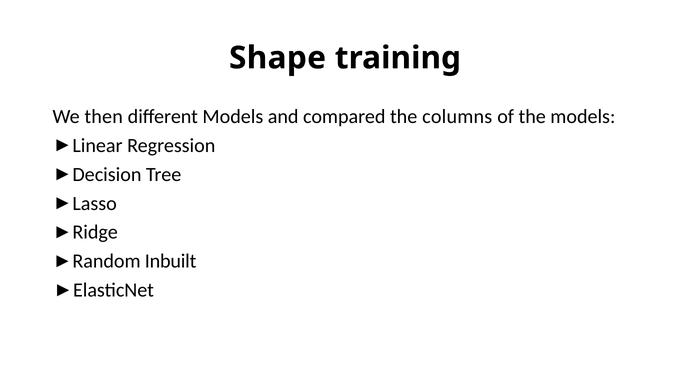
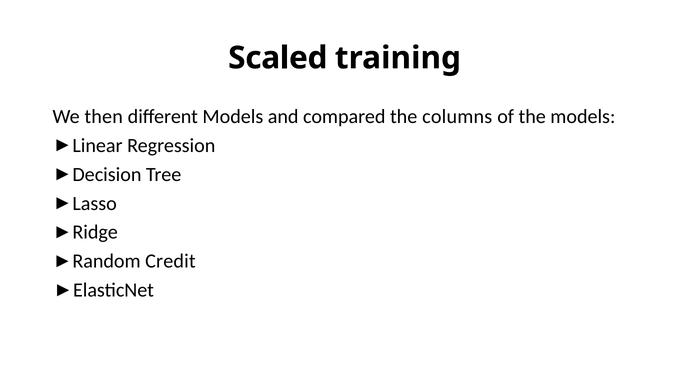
Shape: Shape -> Scaled (278, 58)
Inbuilt: Inbuilt -> Credit (170, 261)
